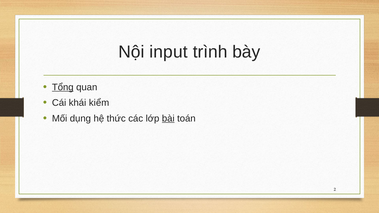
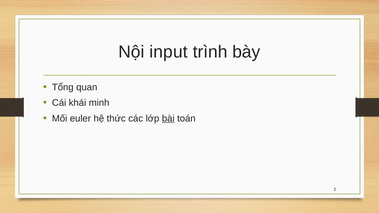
Tổng underline: present -> none (63, 87)
kiểm: kiểm -> minh (99, 103)
dụng: dụng -> euler (80, 119)
